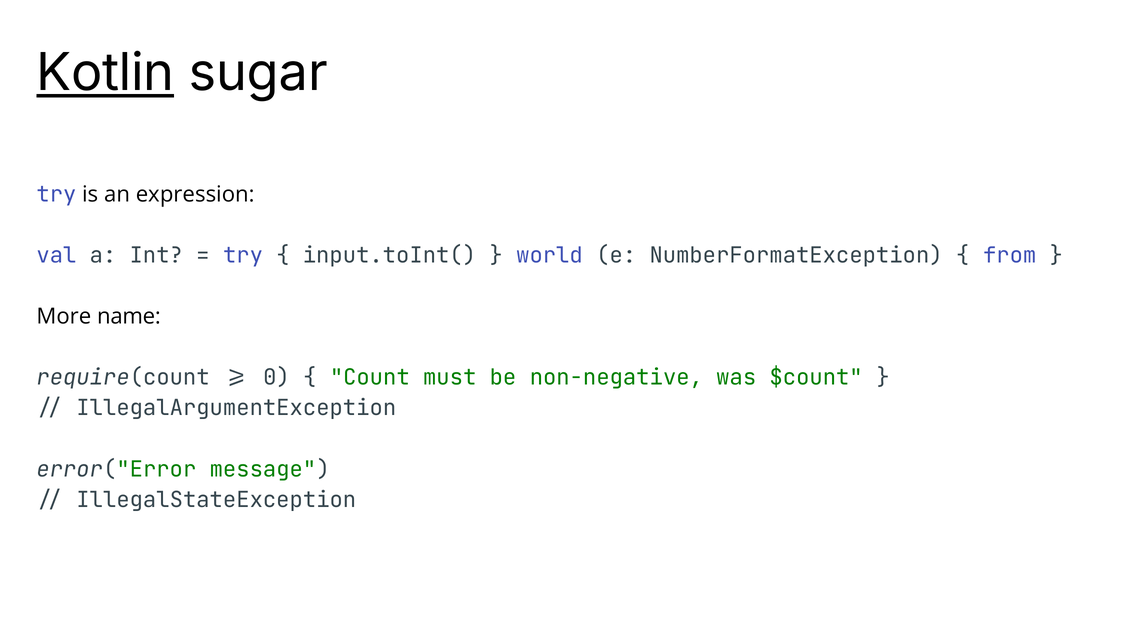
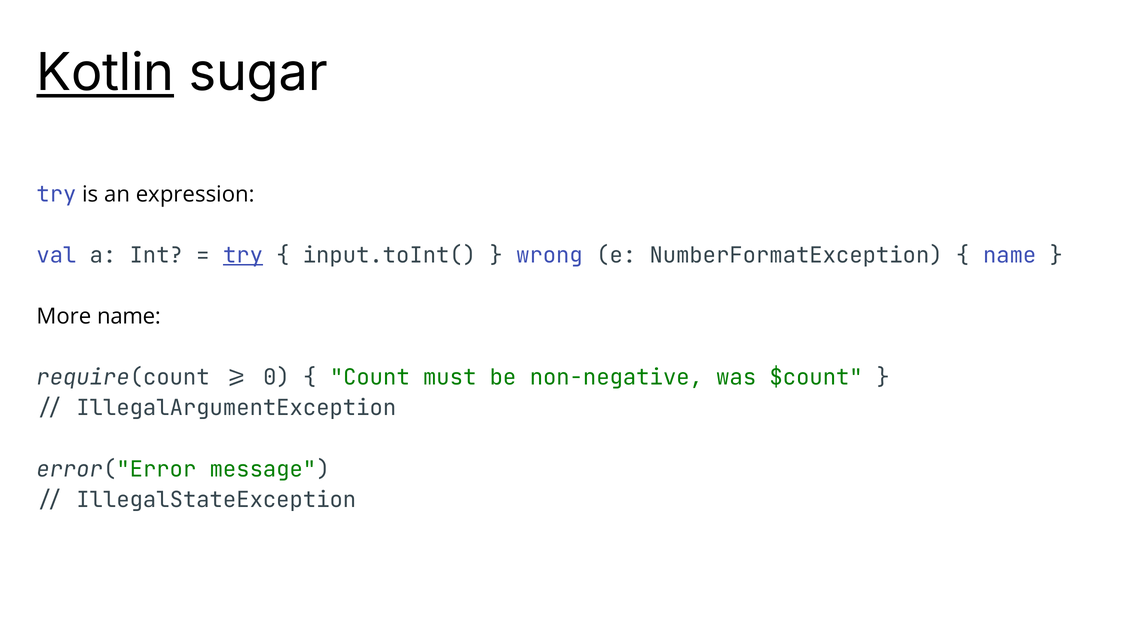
try underline: none -> present (243, 255)
world: world -> wrong (549, 255)
from: from -> name (1010, 255)
